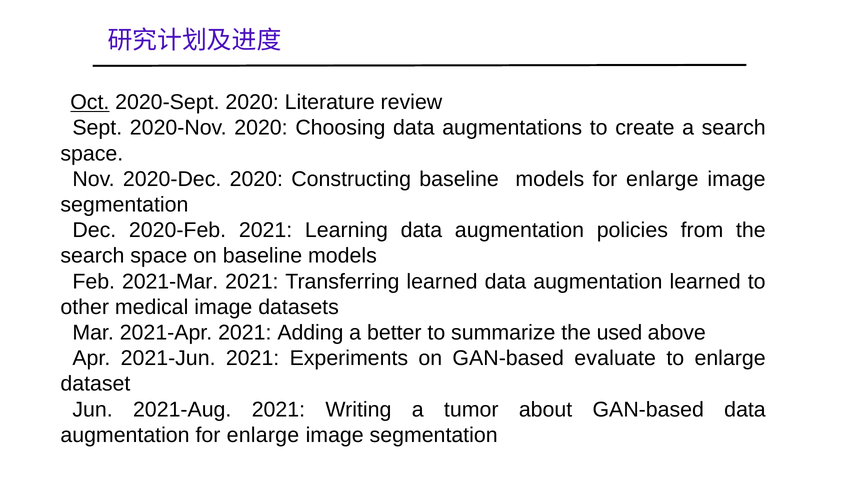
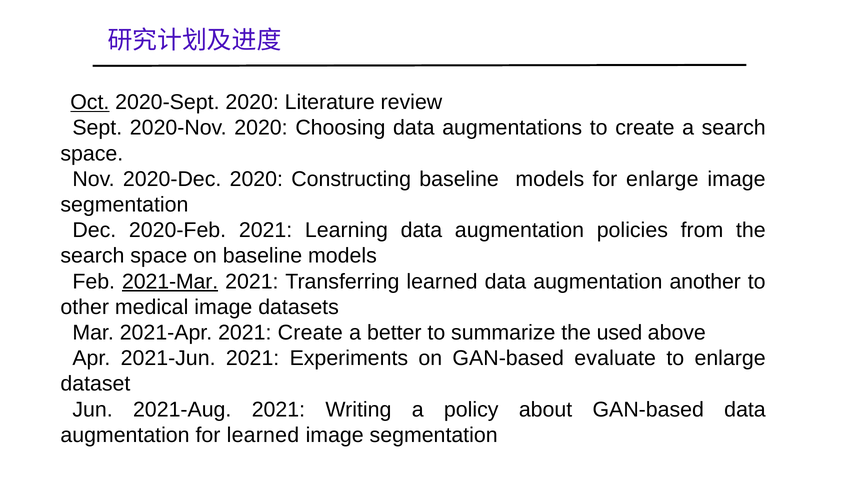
2021-Mar underline: none -> present (170, 281)
augmentation learned: learned -> another (705, 281)
2021 Adding: Adding -> Create (310, 333)
tumor: tumor -> policy (471, 409)
augmentation for enlarge: enlarge -> learned (263, 435)
